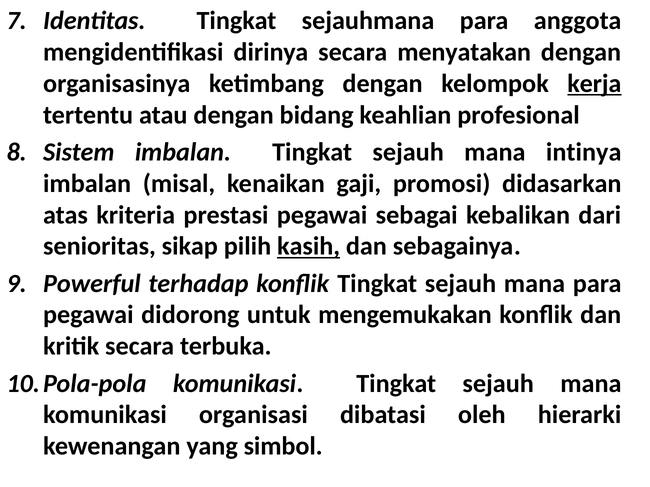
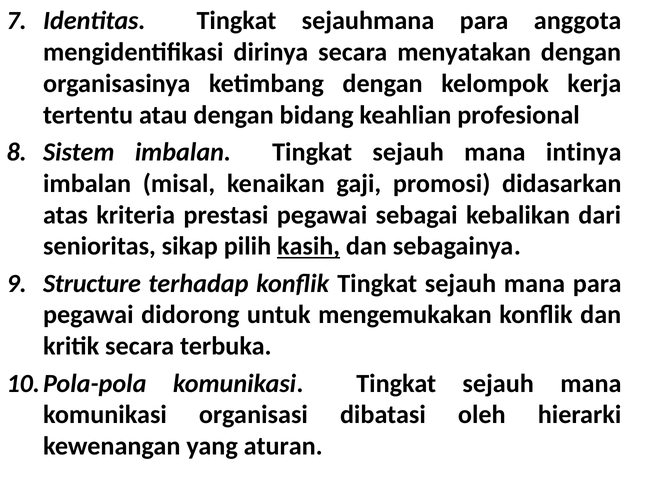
kerja underline: present -> none (594, 84)
Powerful: Powerful -> Structure (92, 284)
simbol: simbol -> aturan (283, 447)
